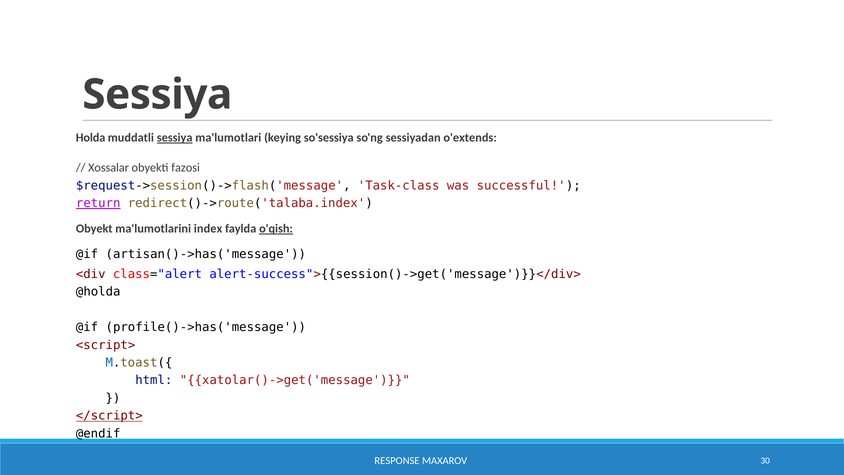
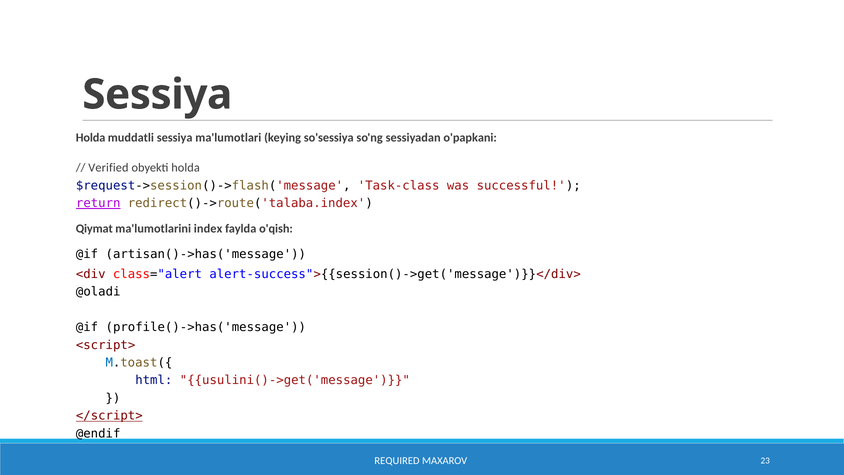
sessiya underline: present -> none (175, 138)
o'extends: o'extends -> o'papkani (470, 138)
Xossalar: Xossalar -> Verified (108, 168)
obyekti fazosi: fazosi -> holda (186, 168)
Obyekt: Obyekt -> Qiymat (94, 229)
o'qish underline: present -> none (276, 229)
@holda: @holda -> @oladi (98, 292)
xatolar()->get('message: xatolar()->get('message -> usulini()->get('message (295, 380)
RESPONSE: RESPONSE -> REQUIRED (397, 460)
30: 30 -> 23 (765, 460)
